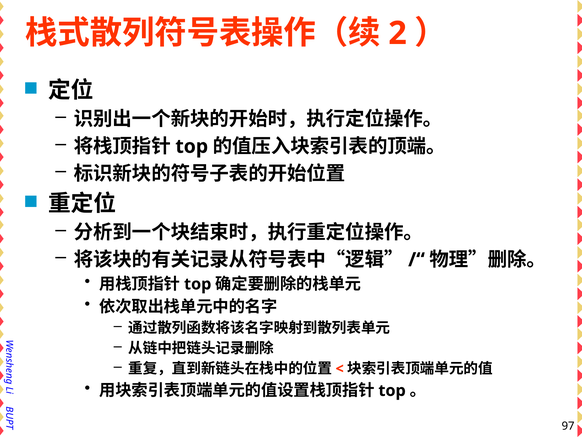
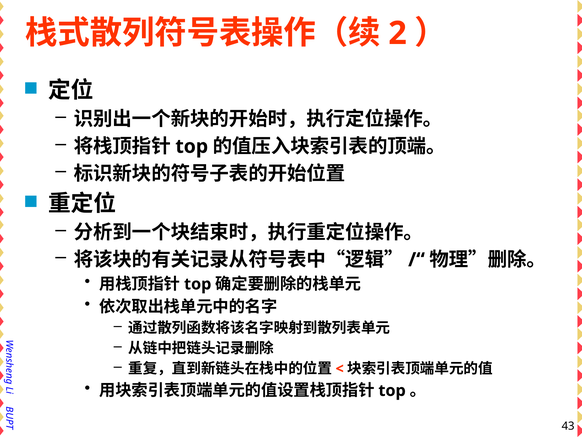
97: 97 -> 43 (568, 426)
